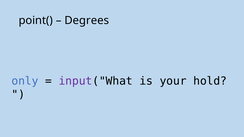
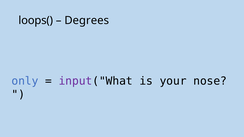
point(: point( -> loops( (36, 20)
hold: hold -> nose (210, 81)
